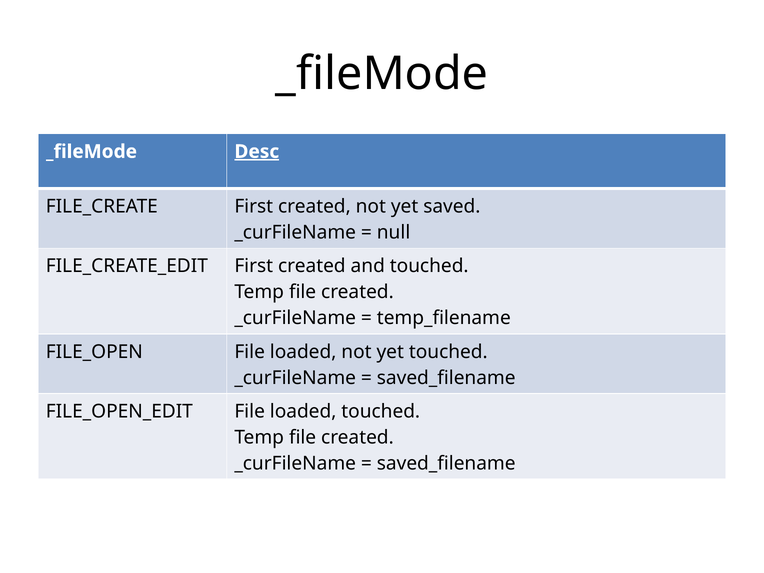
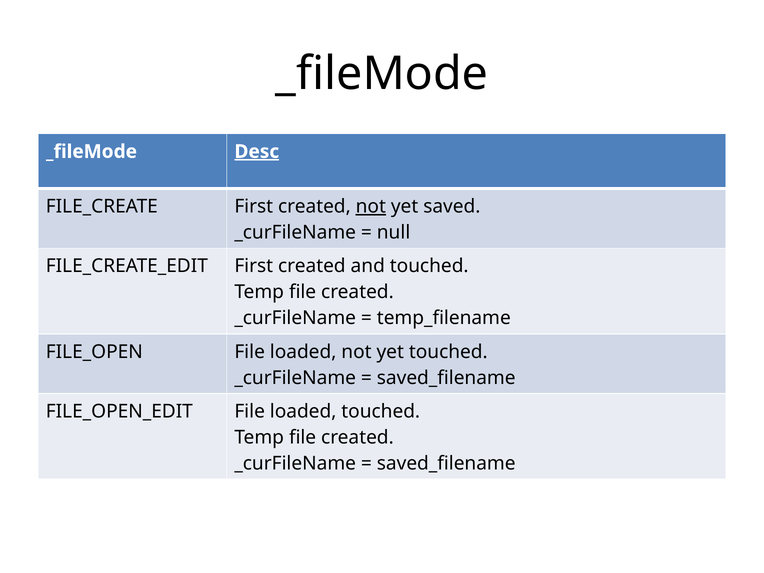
not underline: none -> present (371, 206)
